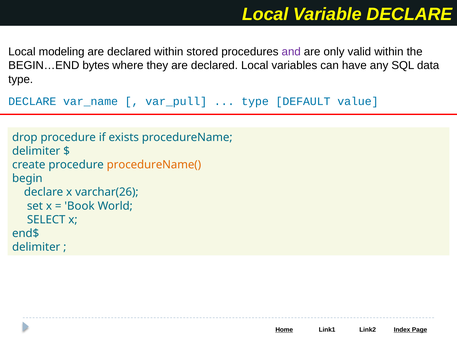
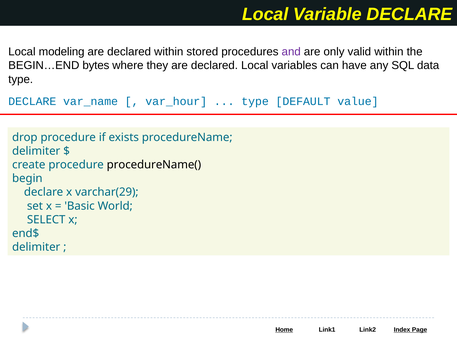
var_pull: var_pull -> var_hour (176, 101)
procedureName( colour: orange -> black (154, 165)
varchar(26: varchar(26 -> varchar(29 (107, 192)
Book: Book -> Basic (80, 206)
